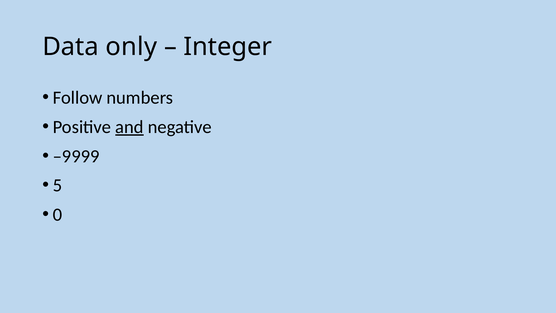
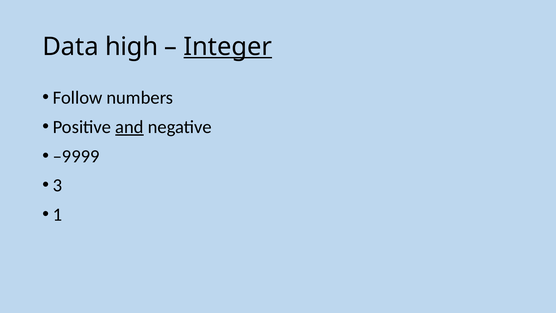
only: only -> high (132, 47)
Integer underline: none -> present (228, 47)
5: 5 -> 3 (58, 185)
0: 0 -> 1 (58, 215)
